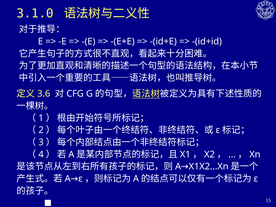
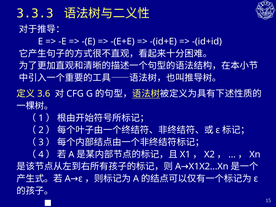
3.1.0: 3.1.0 -> 3.3.3 (35, 14)
